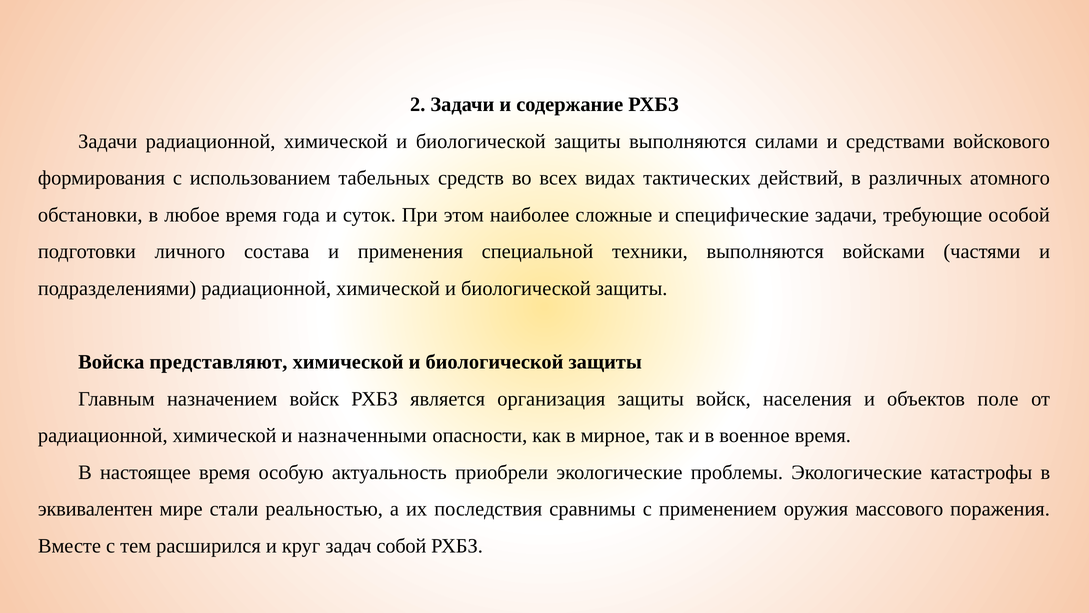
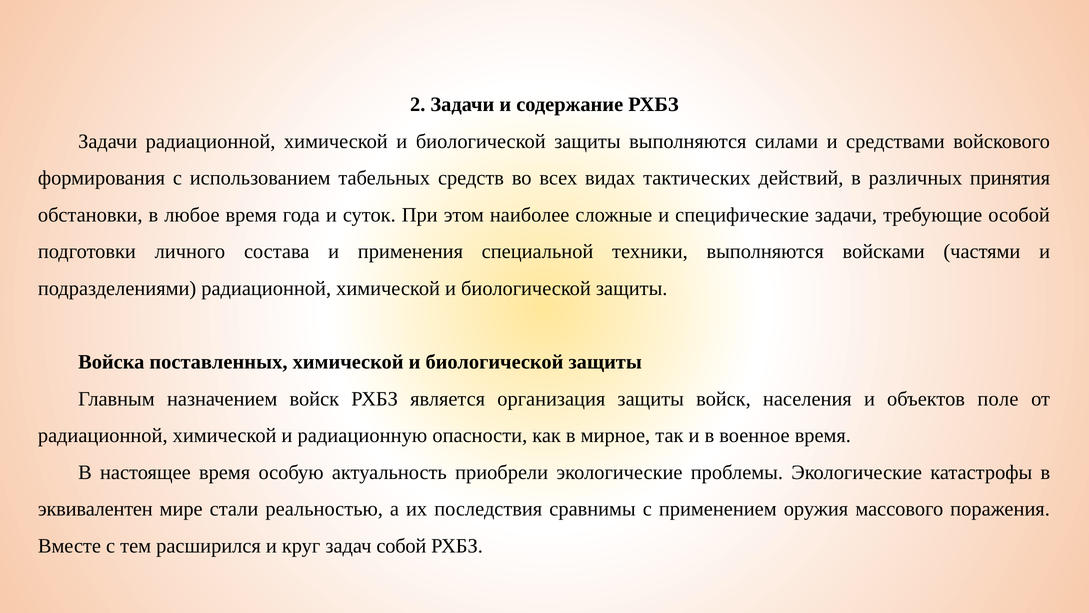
атомного: атомного -> принятия (1010, 178)
представляют: представляют -> поставленных (218, 362)
назначенными: назначенными -> радиационную (362, 435)
